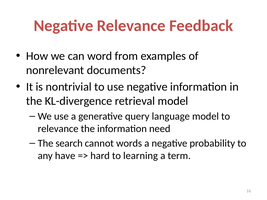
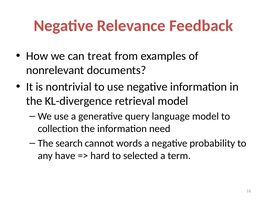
word: word -> treat (100, 56)
relevance: relevance -> collection (58, 129)
learning: learning -> selected (141, 156)
